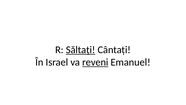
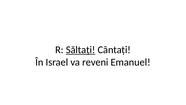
reveni underline: present -> none (95, 62)
